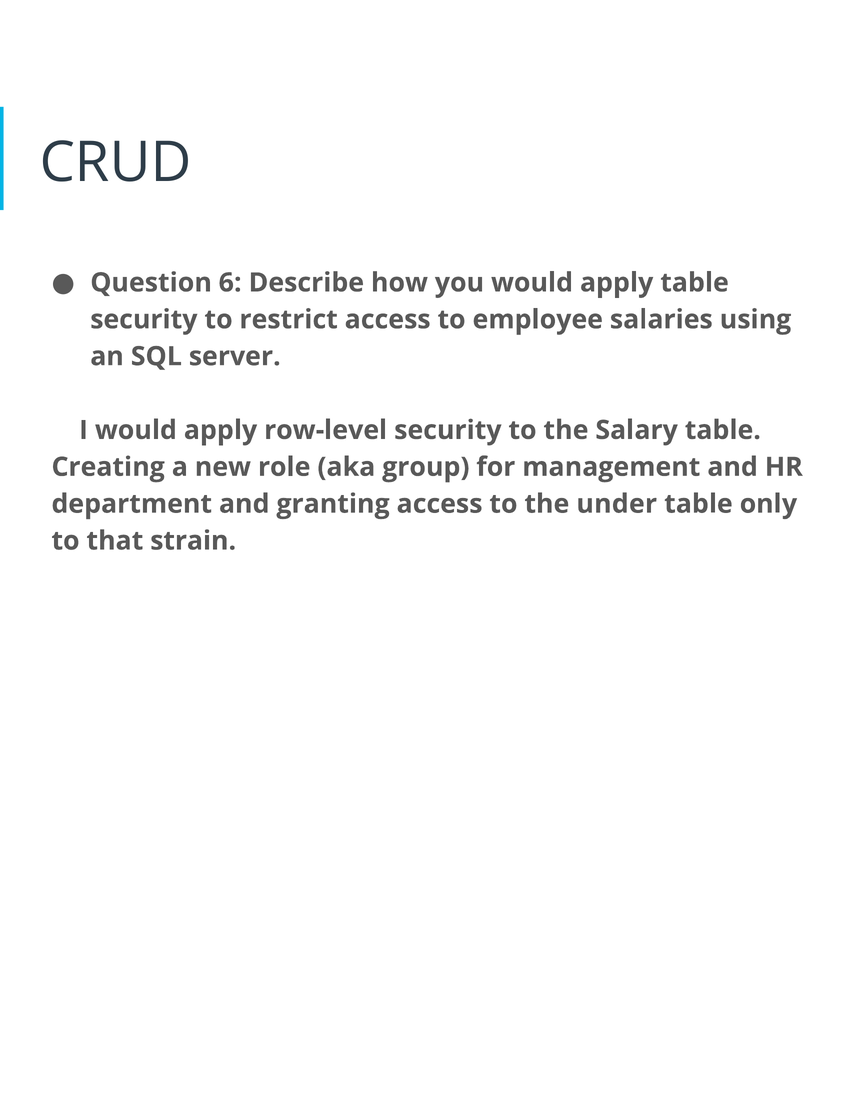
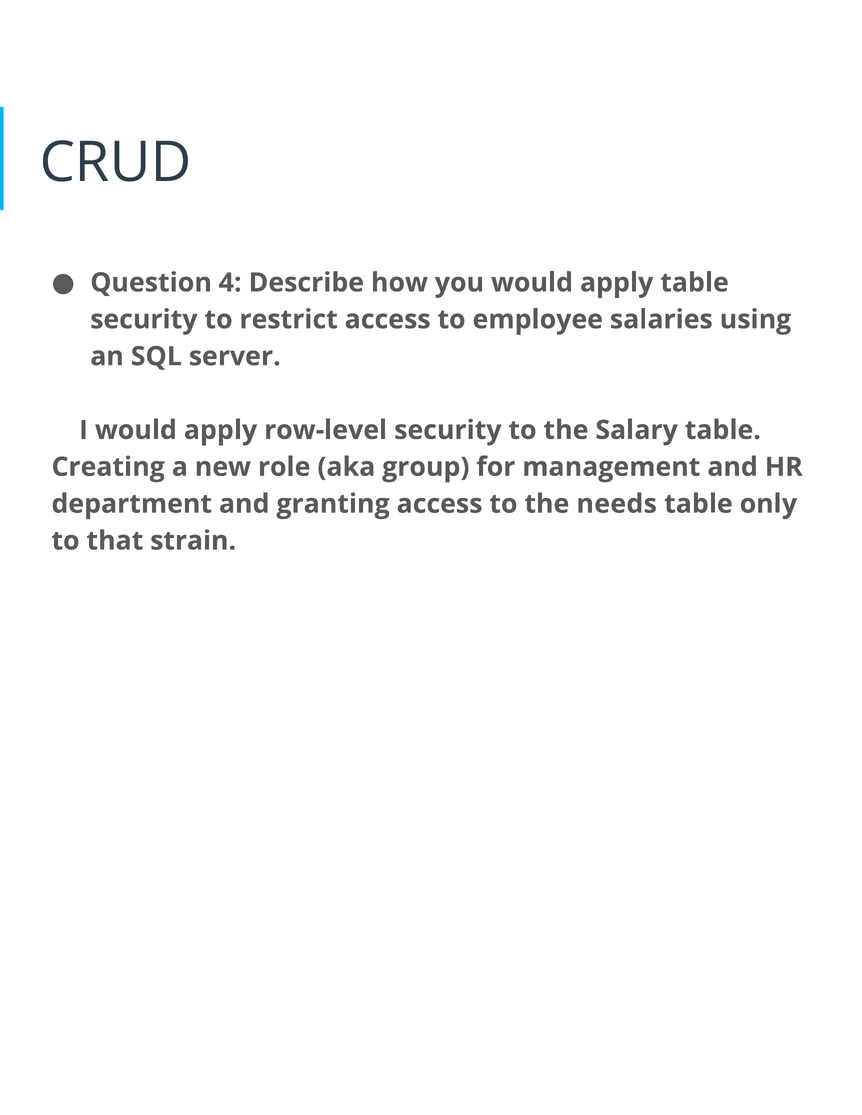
6: 6 -> 4 (230, 283)
under: under -> needs (617, 504)
